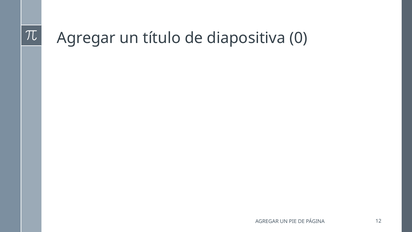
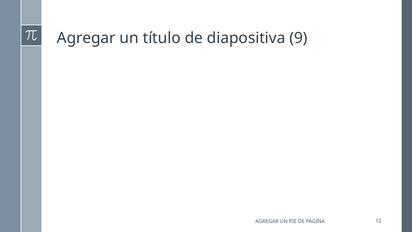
0: 0 -> 9 (299, 38)
